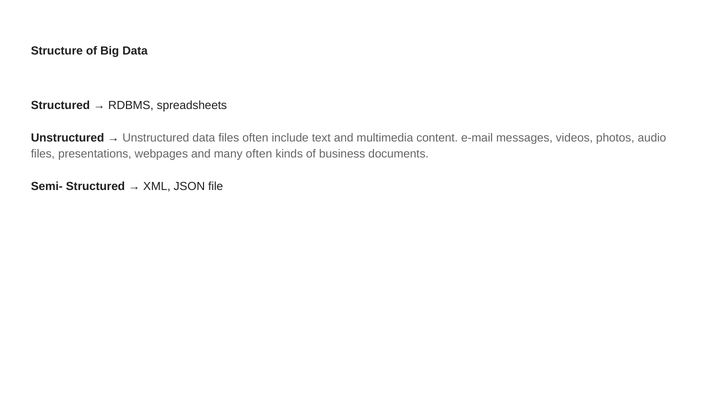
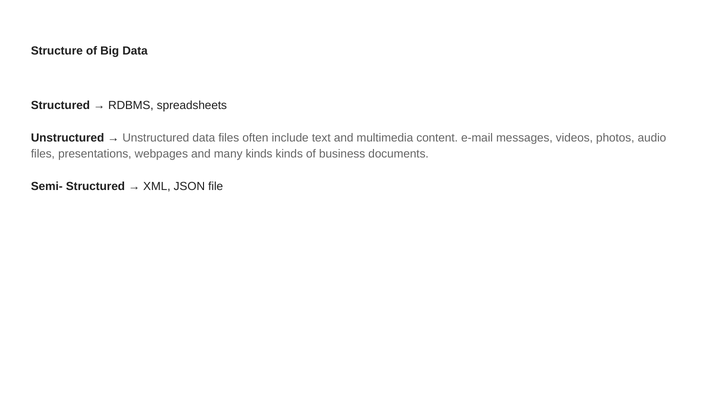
many often: often -> kinds (259, 154)
